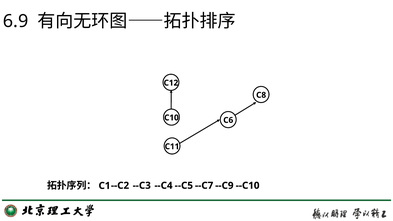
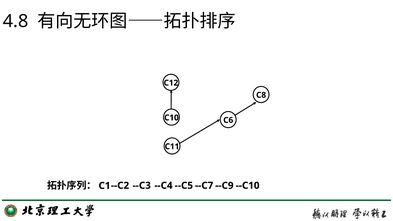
6.9: 6.9 -> 4.8 (16, 21)
